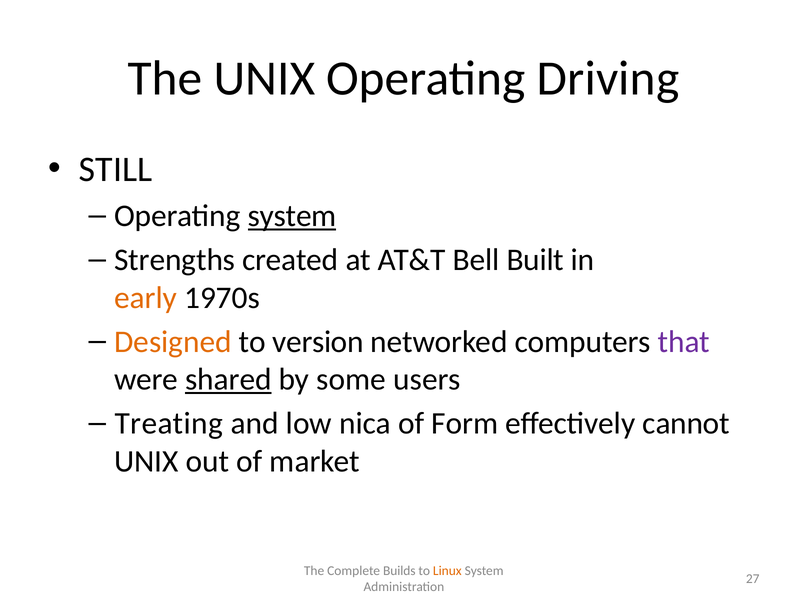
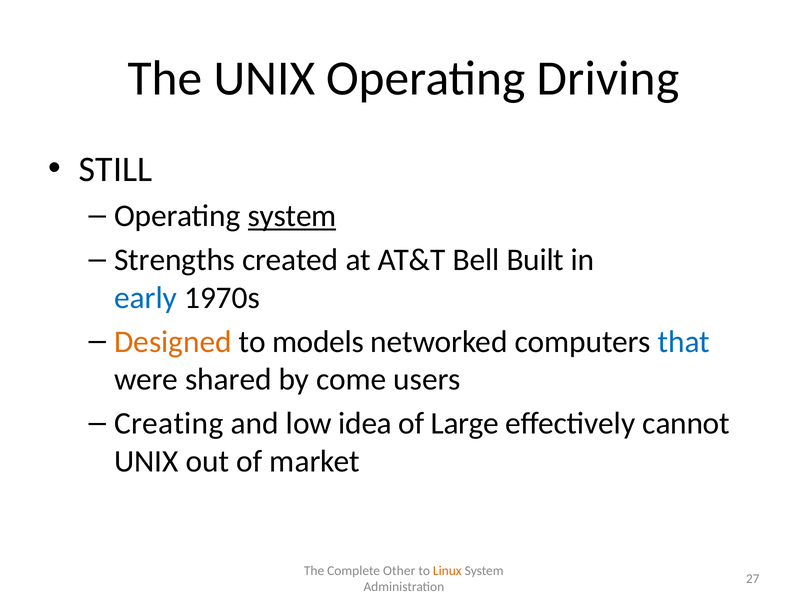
early colour: orange -> blue (146, 298)
version: version -> models (318, 342)
that colour: purple -> blue (684, 342)
shared underline: present -> none (228, 379)
some: some -> come (351, 379)
Treating: Treating -> Creating (169, 423)
nica: nica -> idea (365, 423)
Form: Form -> Large (465, 423)
Builds: Builds -> Other (399, 571)
